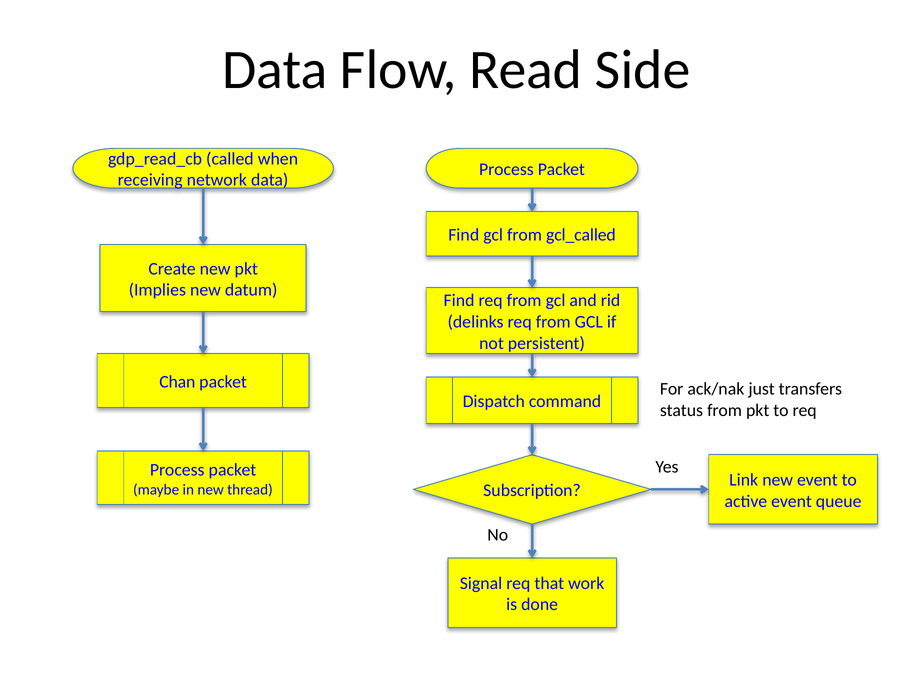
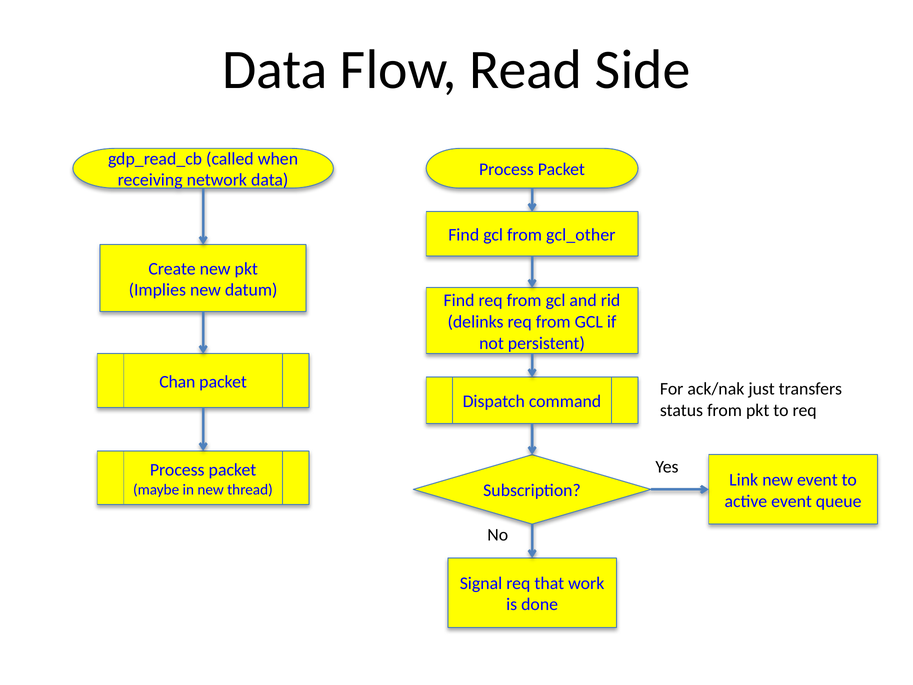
gcl_called: gcl_called -> gcl_other (581, 235)
